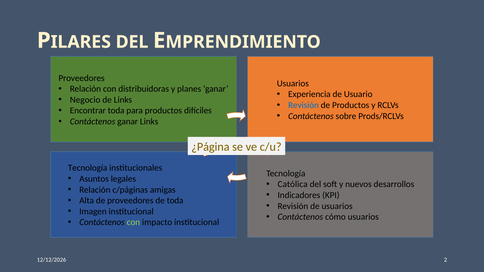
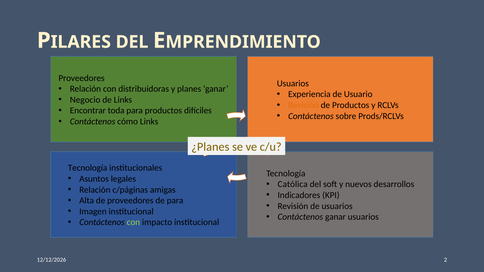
Revisión colour: blue -> orange (304, 105)
Contáctenos ganar: ganar -> cómo (128, 122)
¿Página: ¿Página -> ¿Planes (210, 147)
de toda: toda -> para (175, 201)
Contáctenos cómo: cómo -> ganar (335, 217)
